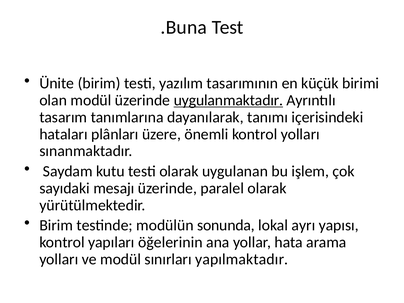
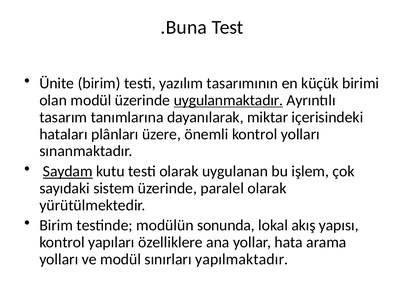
tanımı: tanımı -> miktar (268, 117)
Saydam underline: none -> present (68, 171)
mesajı: mesajı -> sistem (114, 188)
ayrı: ayrı -> akış (304, 225)
öğelerinin: öğelerinin -> özelliklere (170, 242)
